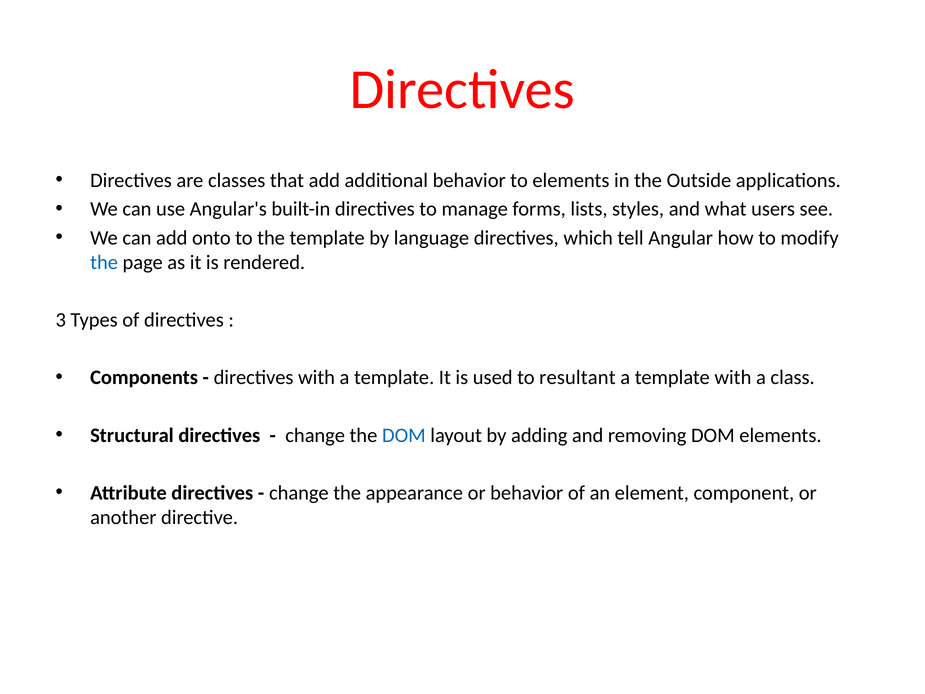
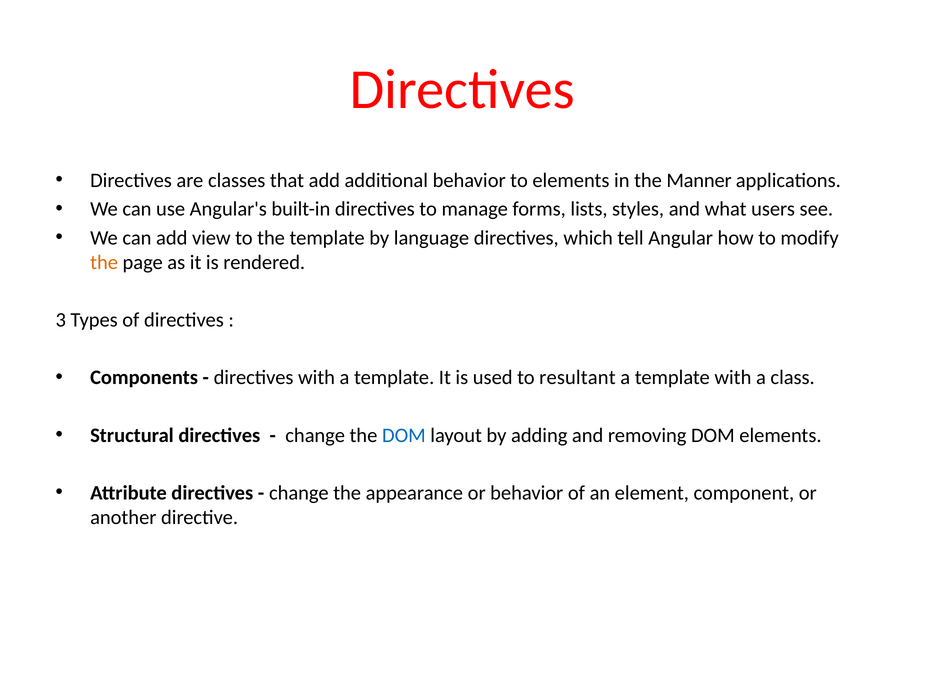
Outside: Outside -> Manner (699, 180)
onto: onto -> view (211, 238)
the colour: blue -> orange (104, 262)
